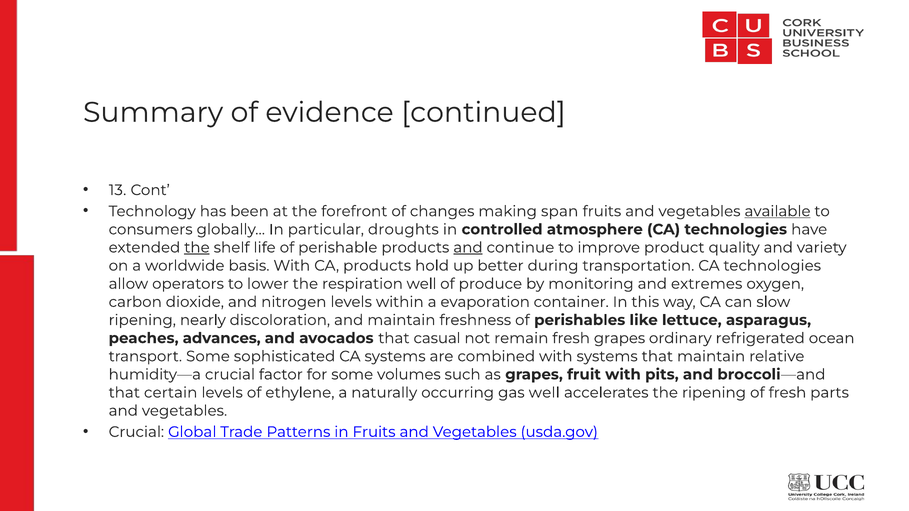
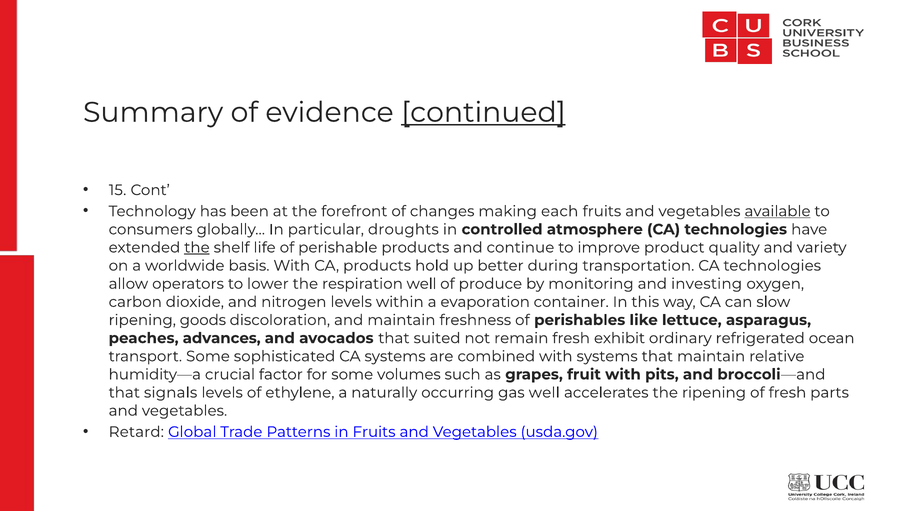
continued underline: none -> present (483, 112)
13: 13 -> 15 (118, 190)
span: span -> each (560, 211)
and underline: present -> none (468, 248)
extremes: extremes -> investing (707, 284)
nearly: nearly -> goods (203, 320)
casual: casual -> suited (437, 338)
fresh grapes: grapes -> exhibit (620, 338)
certain: certain -> signals (171, 393)
Crucial: Crucial -> Retard (136, 432)
